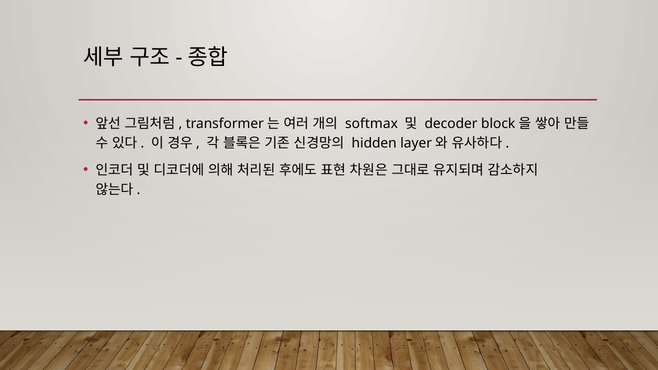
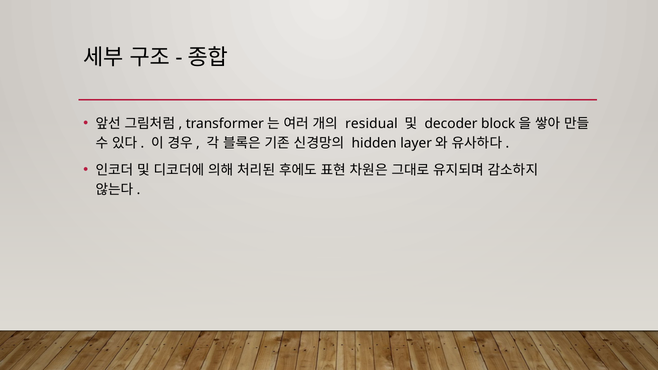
softmax: softmax -> residual (371, 124)
